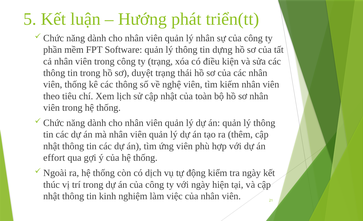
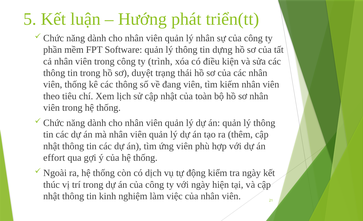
ty trạng: trạng -> trình (160, 61)
nghệ: nghệ -> đang (172, 84)
